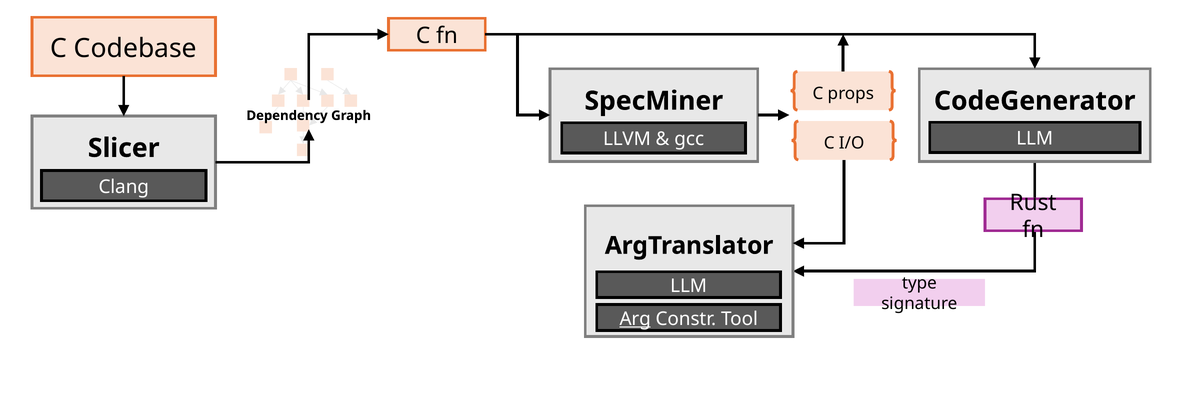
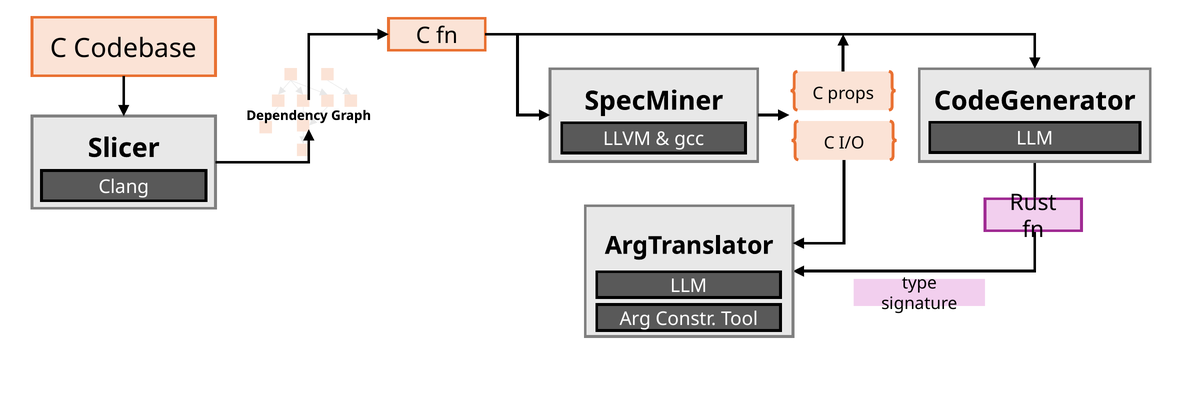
Arg underline: present -> none (635, 319)
